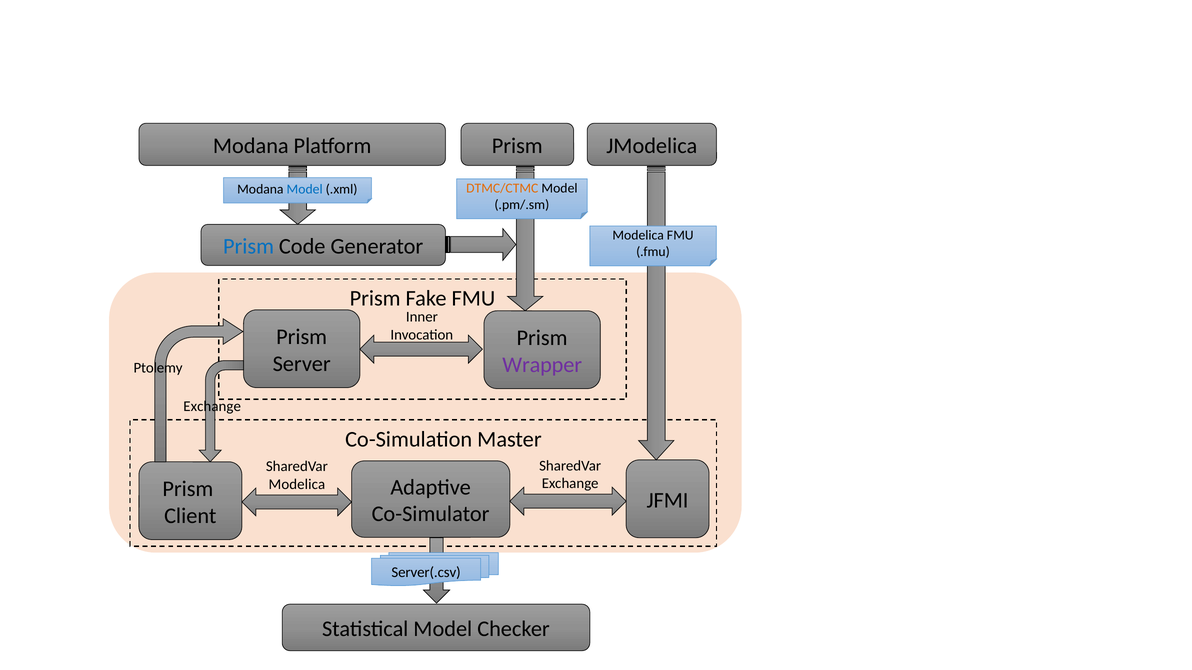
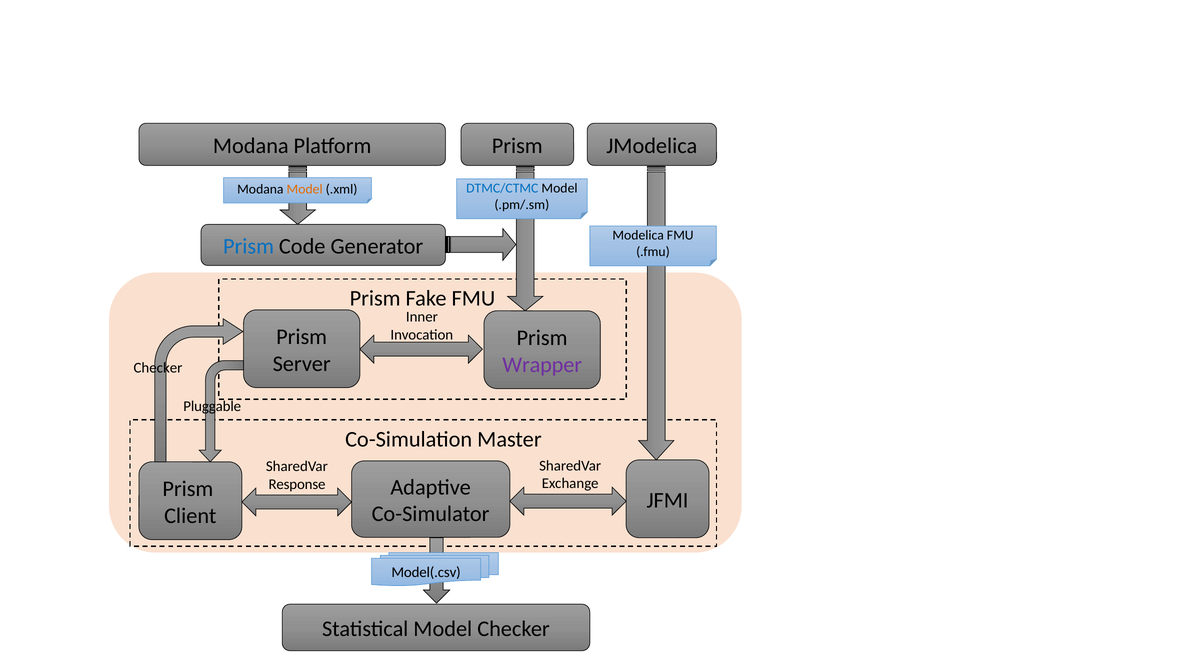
DTMC/CTMC colour: orange -> blue (502, 188)
Model colour: blue -> orange (305, 189)
Ptolemy: Ptolemy -> Checker (158, 368)
Exchange: Exchange -> Pluggable (212, 407)
Modelica: Modelica -> Response (297, 485)
Server(.csv: Server(.csv -> Model(.csv (426, 573)
